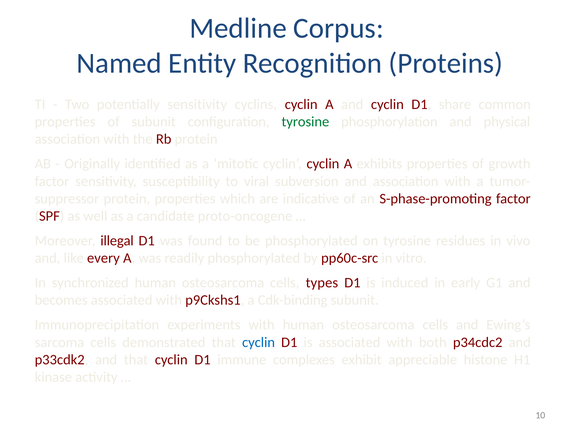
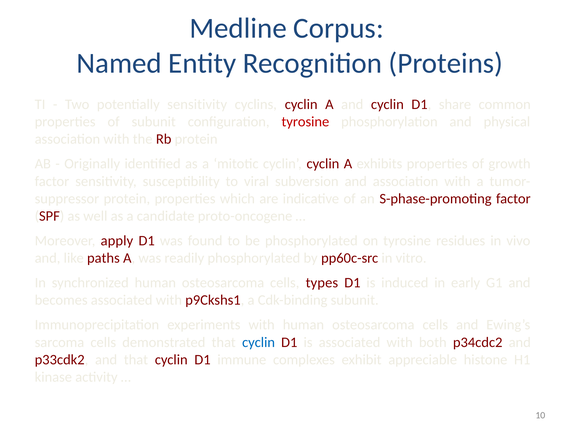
tyrosine colour: green -> red (305, 122)
illegal: illegal -> apply (117, 241)
every: every -> paths (103, 258)
